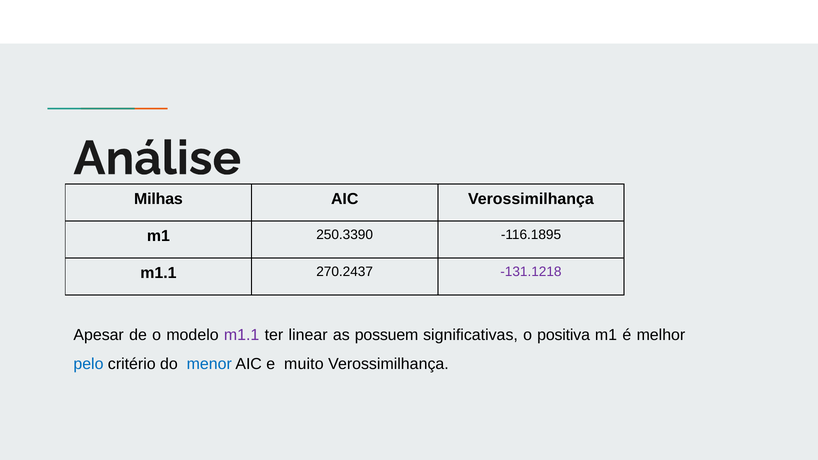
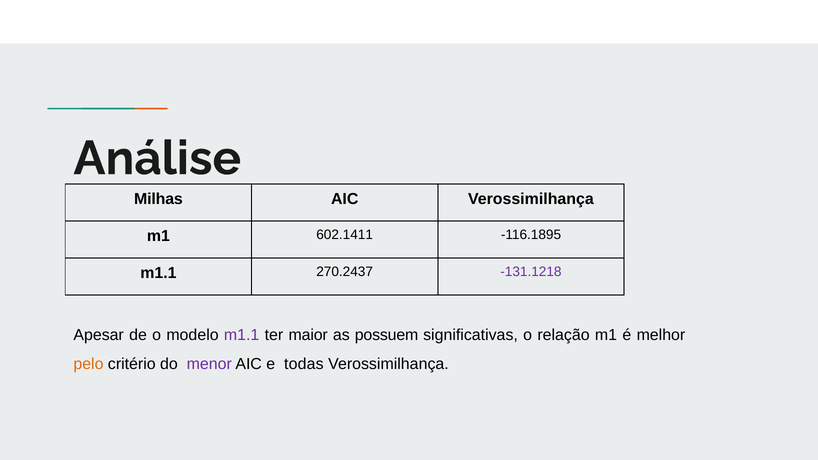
250.3390: 250.3390 -> 602.1411 (345, 235)
linear: linear -> maior (308, 335)
positiva: positiva -> relação (564, 335)
pelo colour: blue -> orange (88, 364)
menor colour: blue -> purple (209, 364)
muito: muito -> todas (304, 364)
